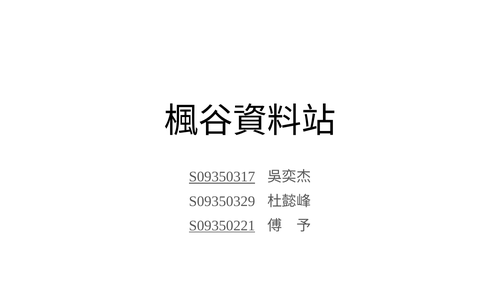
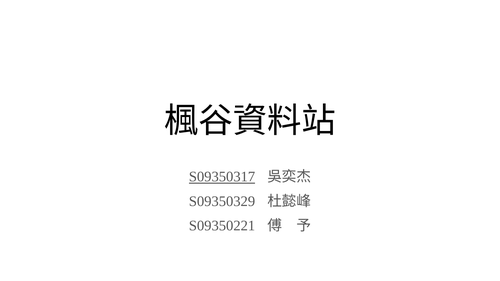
S09350221 underline: present -> none (222, 226)
